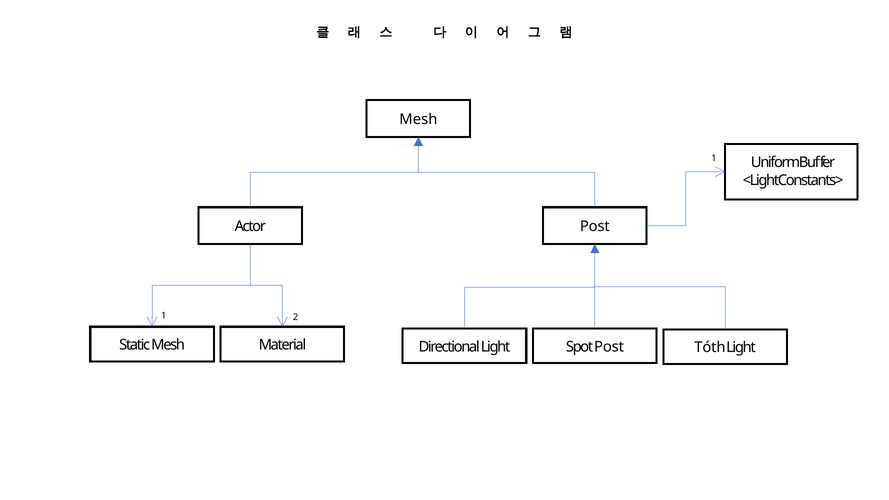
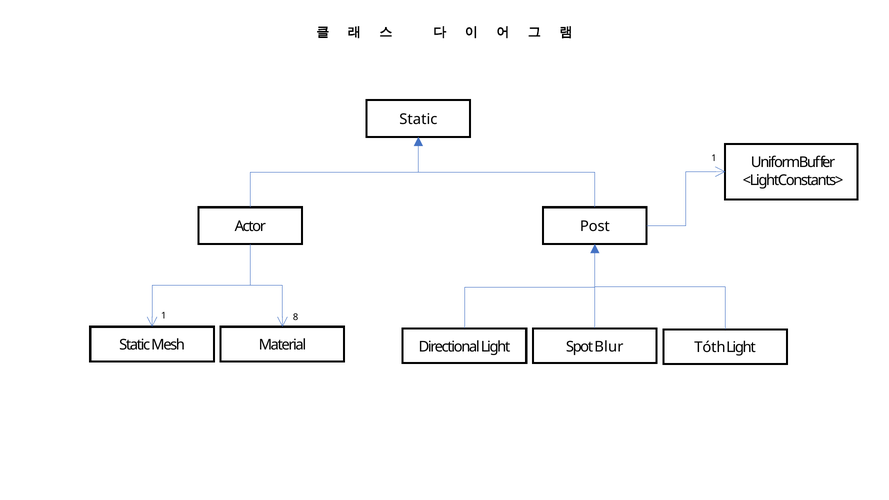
Mesh: Mesh -> Static (418, 119)
2: 2 -> 8 (296, 317)
Spot Post: Post -> Blur (609, 347)
